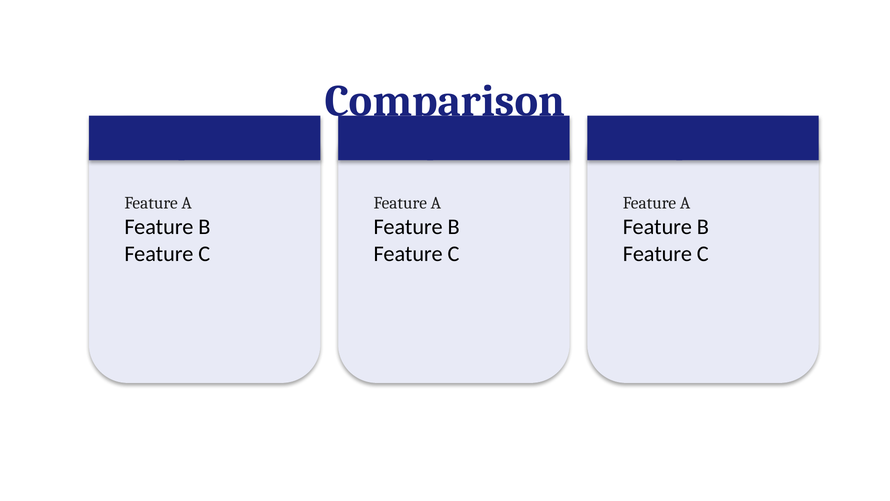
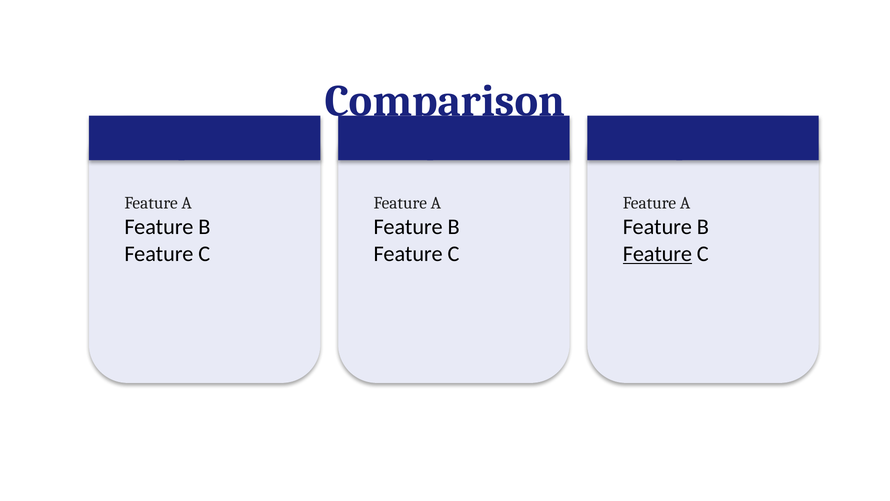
Feature underline: none -> present (657, 254)
